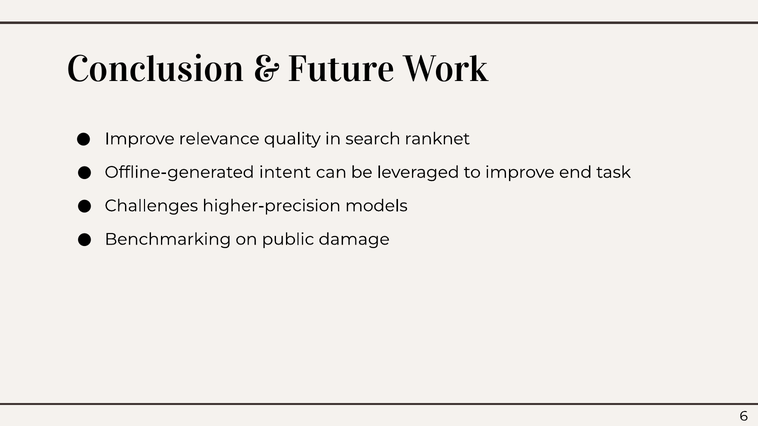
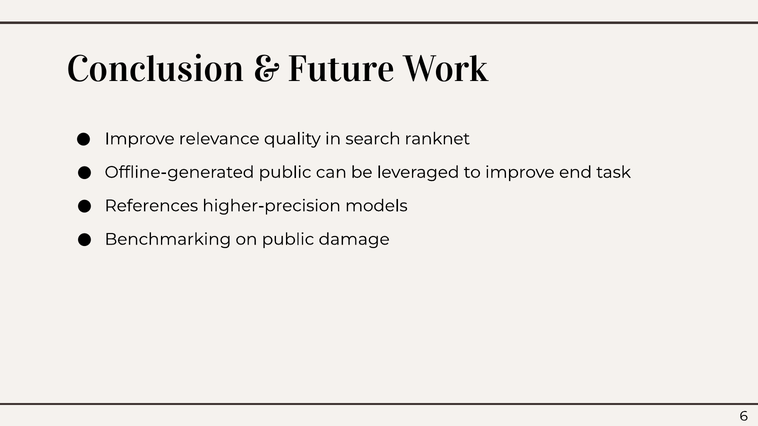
Offline-generated intent: intent -> public (285, 172)
Challenges: Challenges -> References (151, 206)
